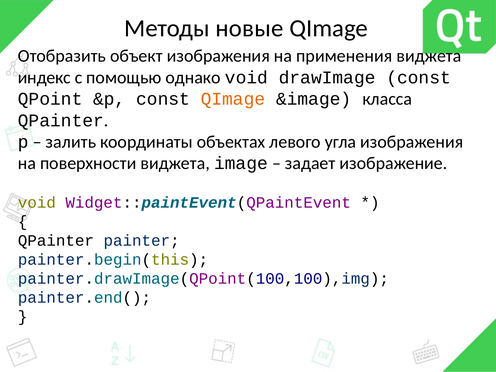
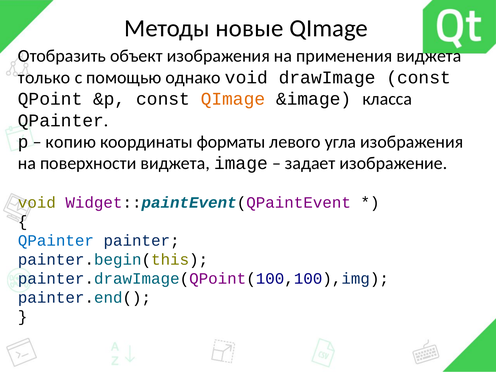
индекс: индекс -> только (44, 77)
залить: залить -> копию (71, 142)
объектах: объектах -> форматы (231, 142)
QPainter colour: black -> blue (56, 241)
